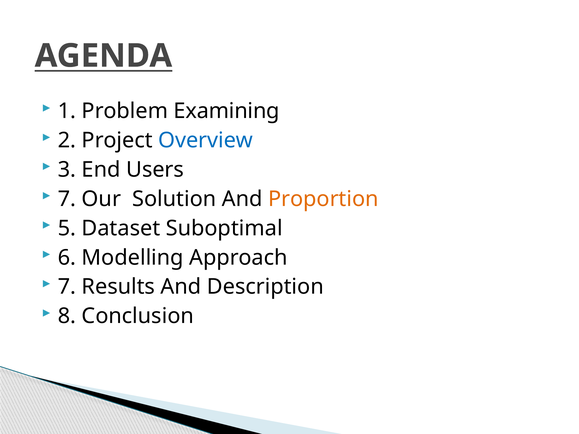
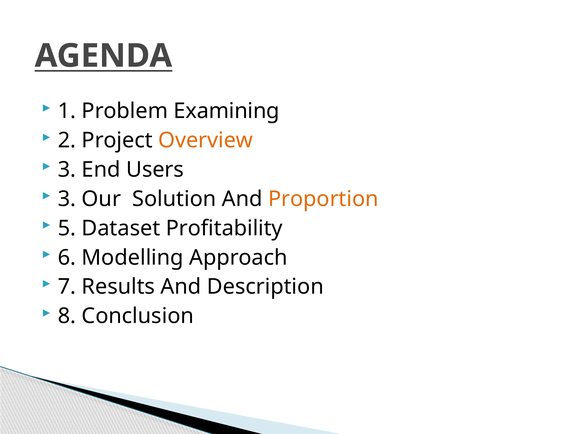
Overview colour: blue -> orange (206, 140)
7: 7 -> 3 (67, 199)
Suboptimal: Suboptimal -> Profitability (224, 228)
